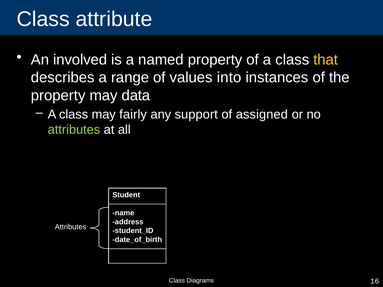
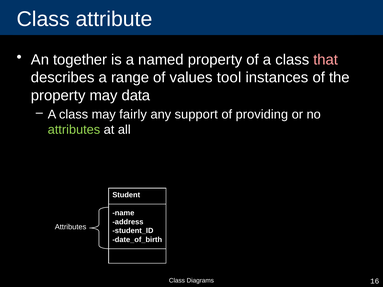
involved: involved -> together (80, 60)
that colour: yellow -> pink (326, 60)
into: into -> tool (229, 78)
assigned: assigned -> providing (262, 115)
